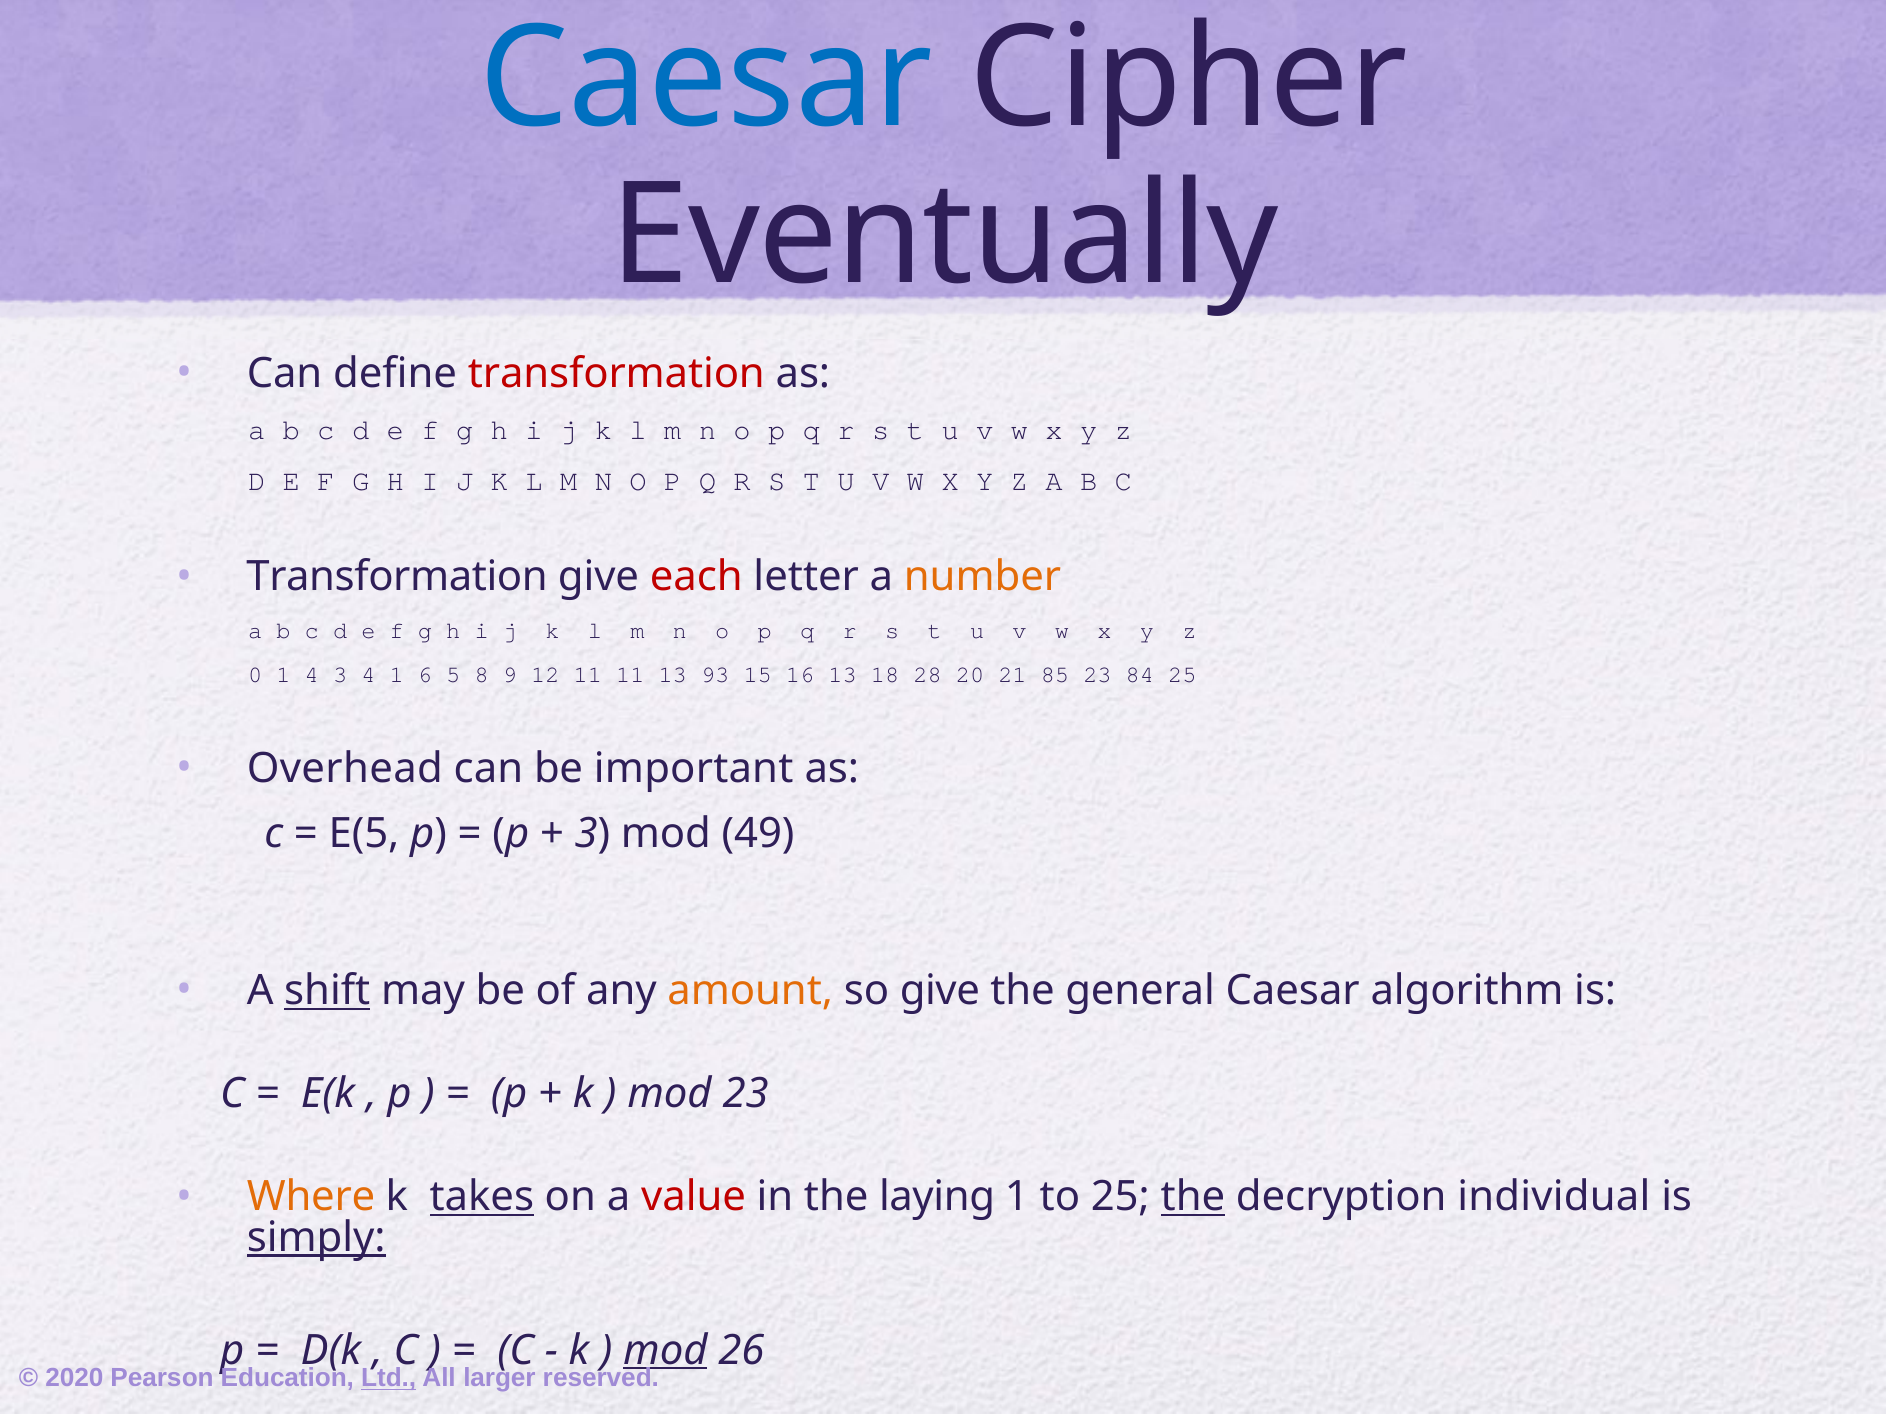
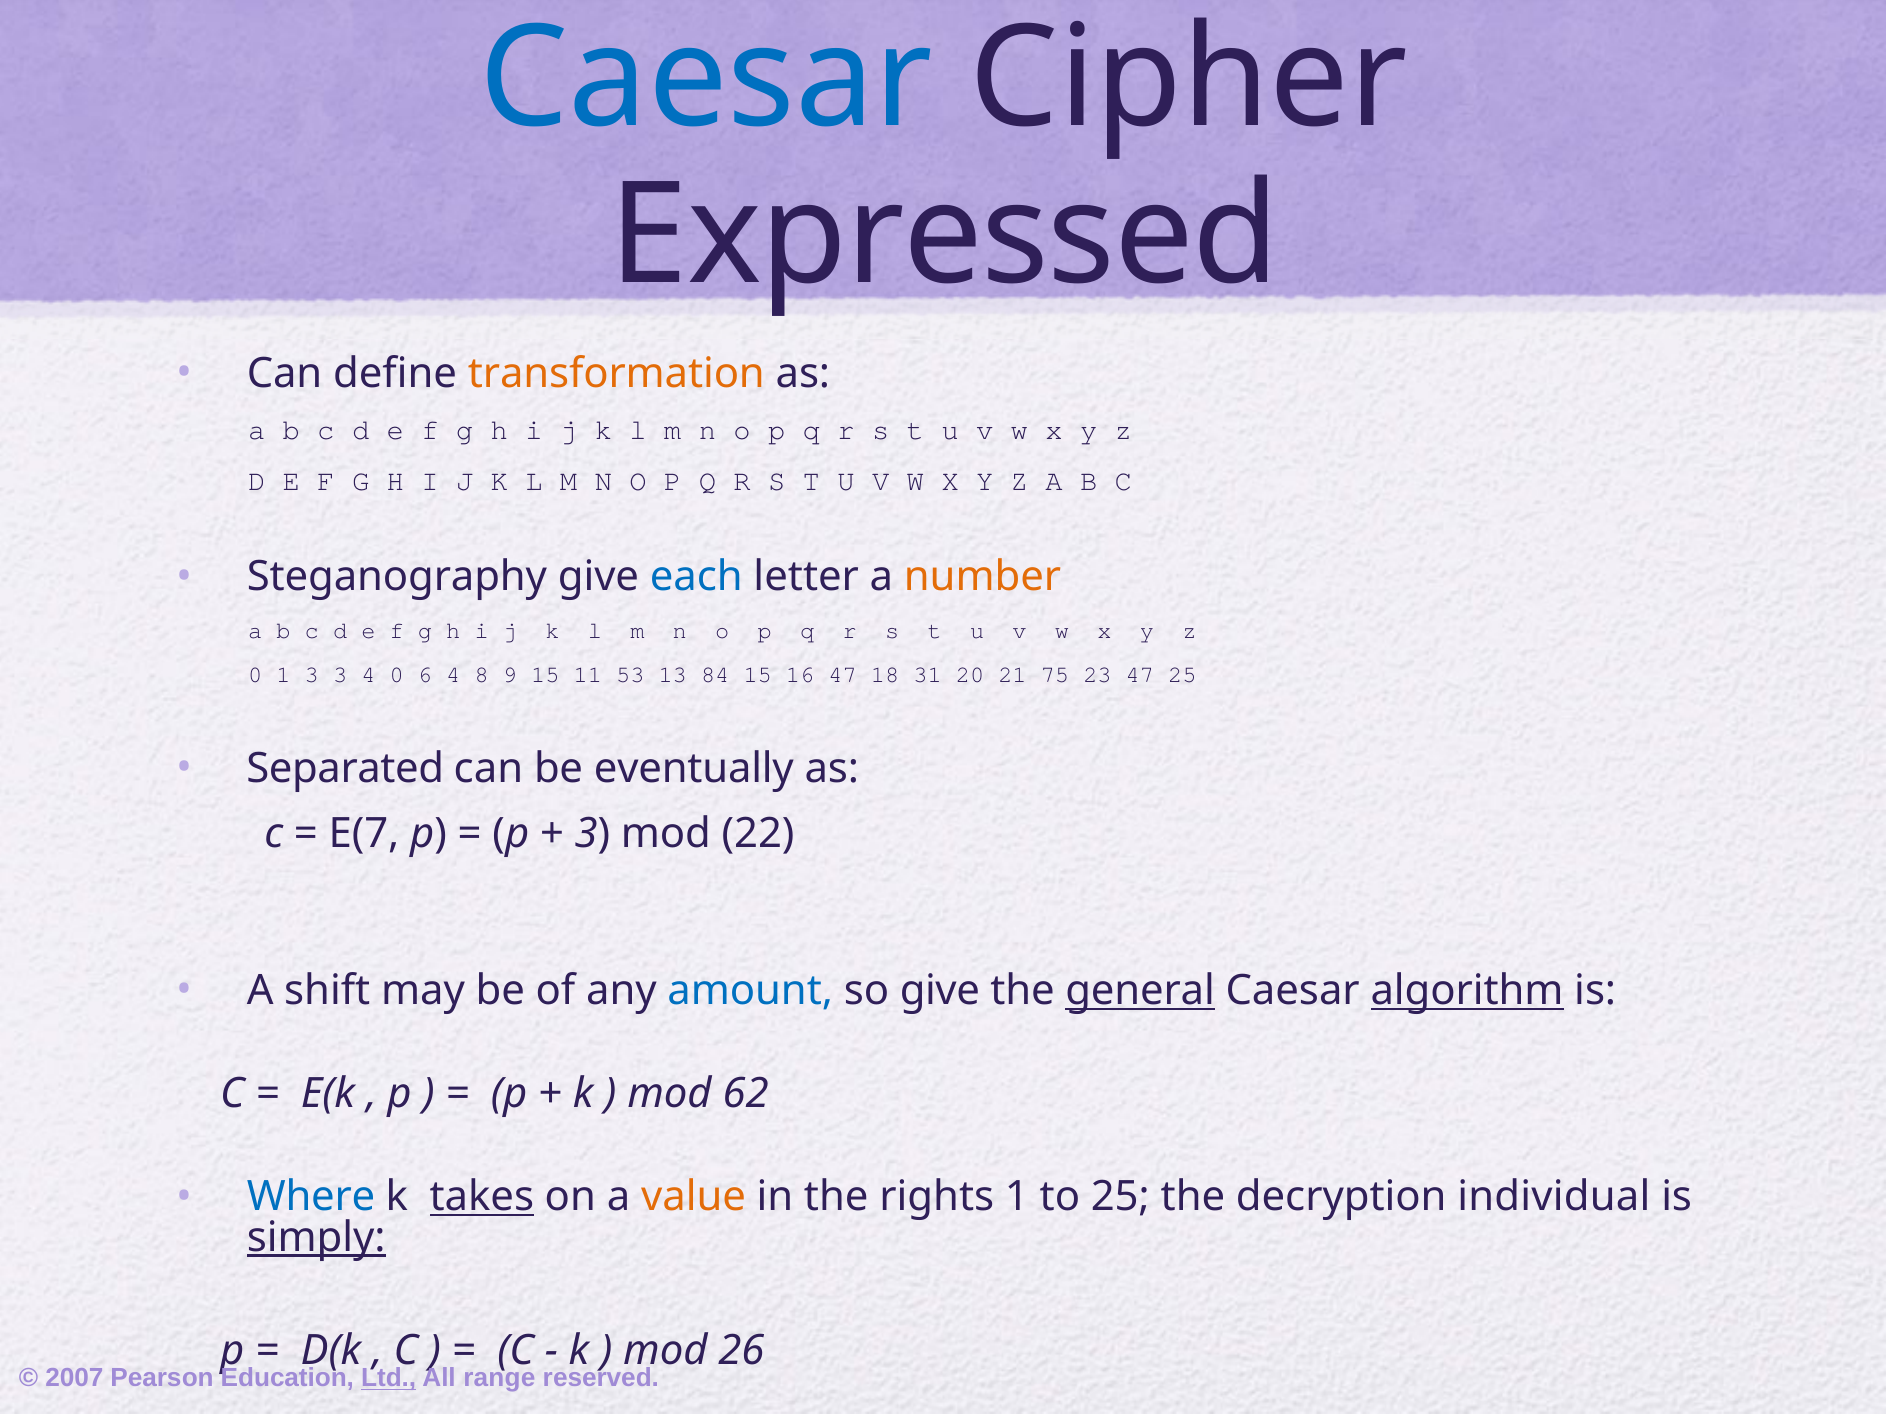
Eventually: Eventually -> Expressed (945, 236)
transformation colour: red -> orange (616, 374)
Transformation: Transformation -> Steganography (397, 577)
each colour: red -> blue (696, 577)
1 4: 4 -> 3 (312, 675)
4 1: 1 -> 0 (397, 675)
6 5: 5 -> 4 (453, 675)
9 12: 12 -> 15 (545, 675)
11 11: 11 -> 53 (630, 675)
93: 93 -> 84 (715, 675)
16 13: 13 -> 47 (843, 675)
28: 28 -> 31 (928, 675)
85: 85 -> 75 (1055, 675)
23 84: 84 -> 47 (1140, 675)
Overhead: Overhead -> Separated (345, 769)
important: important -> eventually (694, 769)
E(5: E(5 -> E(7 (364, 834)
49: 49 -> 22 (758, 834)
shift underline: present -> none (327, 991)
amount colour: orange -> blue (750, 991)
general underline: none -> present (1140, 991)
algorithm underline: none -> present (1467, 991)
mod 23: 23 -> 62 (746, 1094)
Where colour: orange -> blue (311, 1198)
value colour: red -> orange (694, 1198)
laying: laying -> rights (937, 1198)
the underline: present -> none (1193, 1198)
mod underline: present -> none (665, 1351)
2020: 2020 -> 2007 (74, 1379)
larger: larger -> range (499, 1379)
